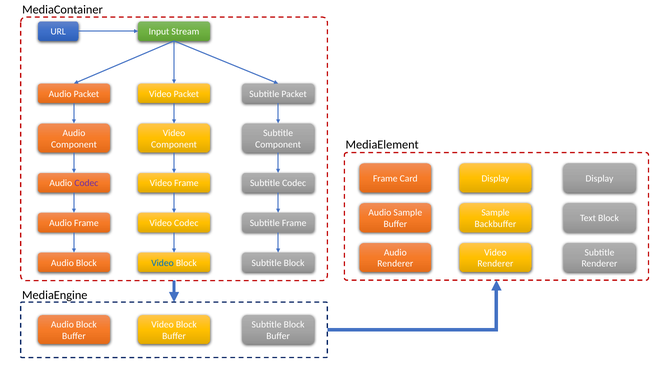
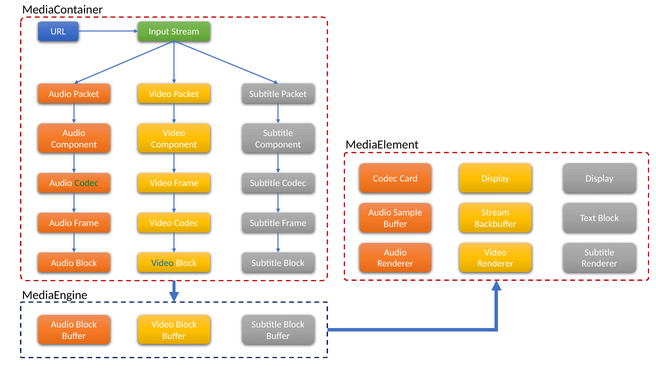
Frame: Frame -> Codec (385, 178)
Codec colour: purple -> green (86, 183)
Sample: Sample -> Stream (495, 213)
